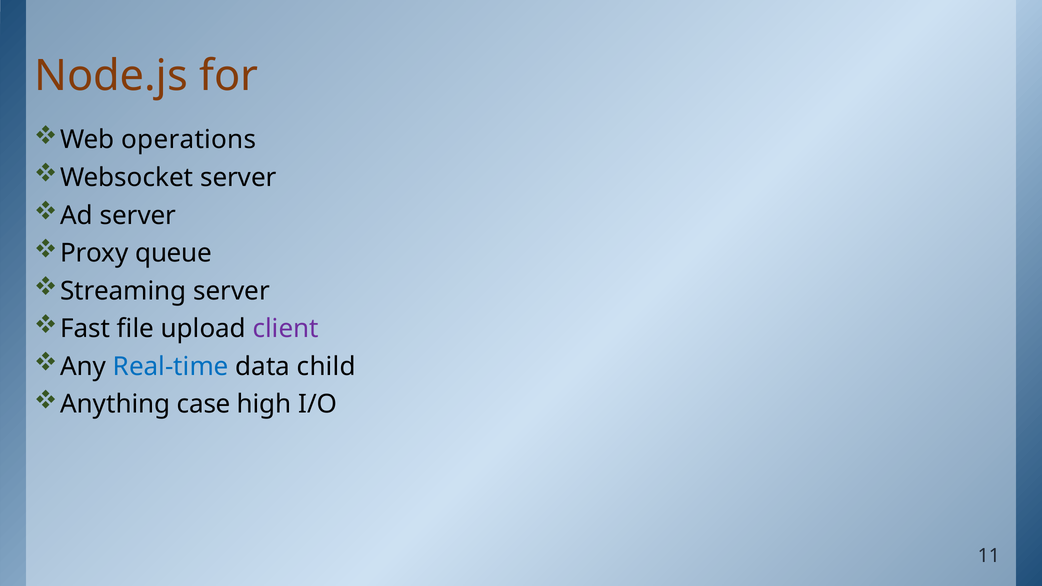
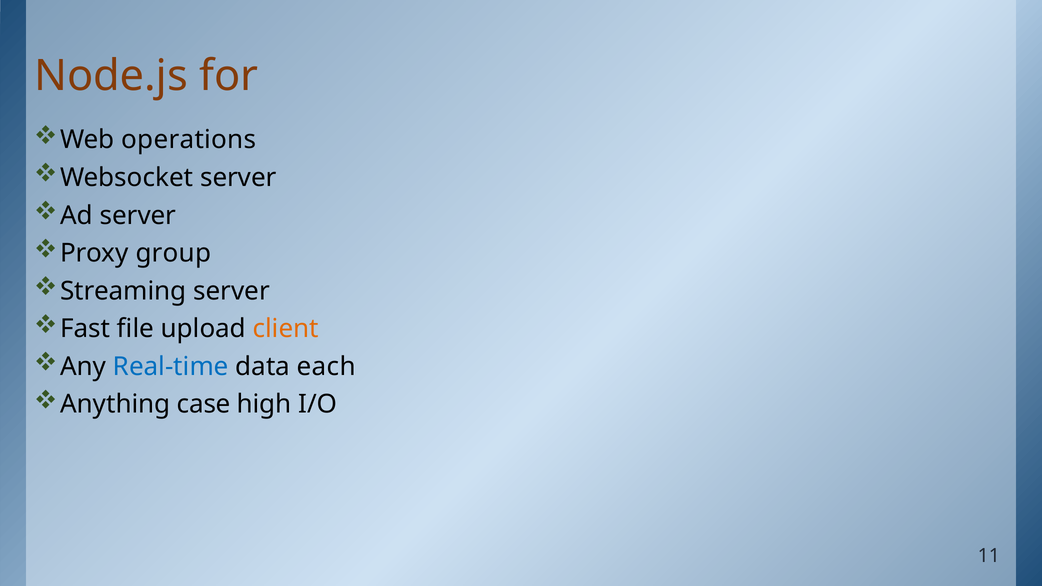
queue: queue -> group (173, 253)
client colour: purple -> orange (286, 329)
child: child -> each (326, 367)
